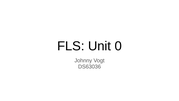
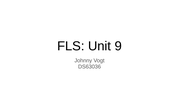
0: 0 -> 9 (118, 46)
